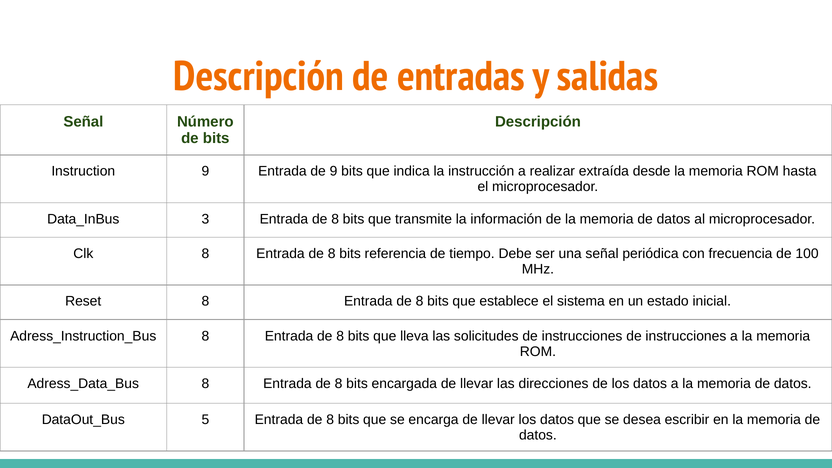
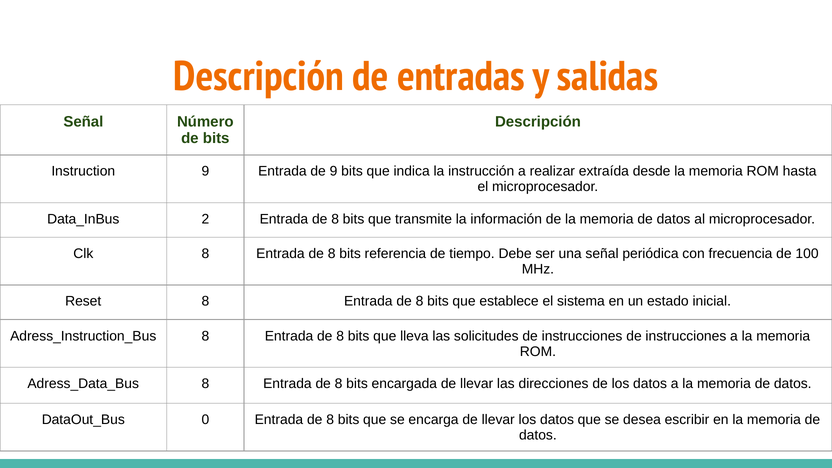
3: 3 -> 2 (205, 219)
5: 5 -> 0 (205, 420)
